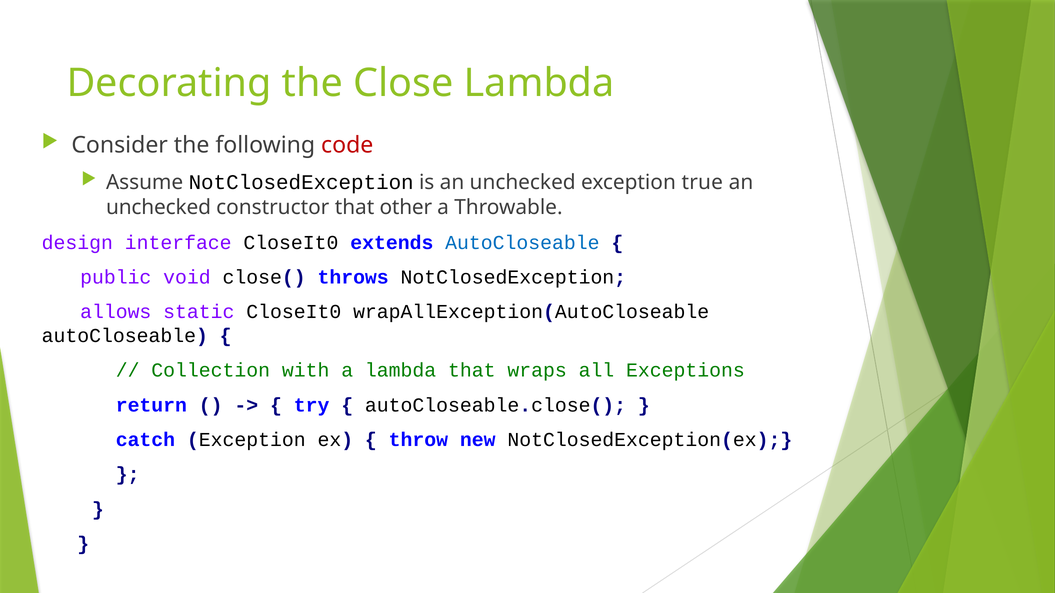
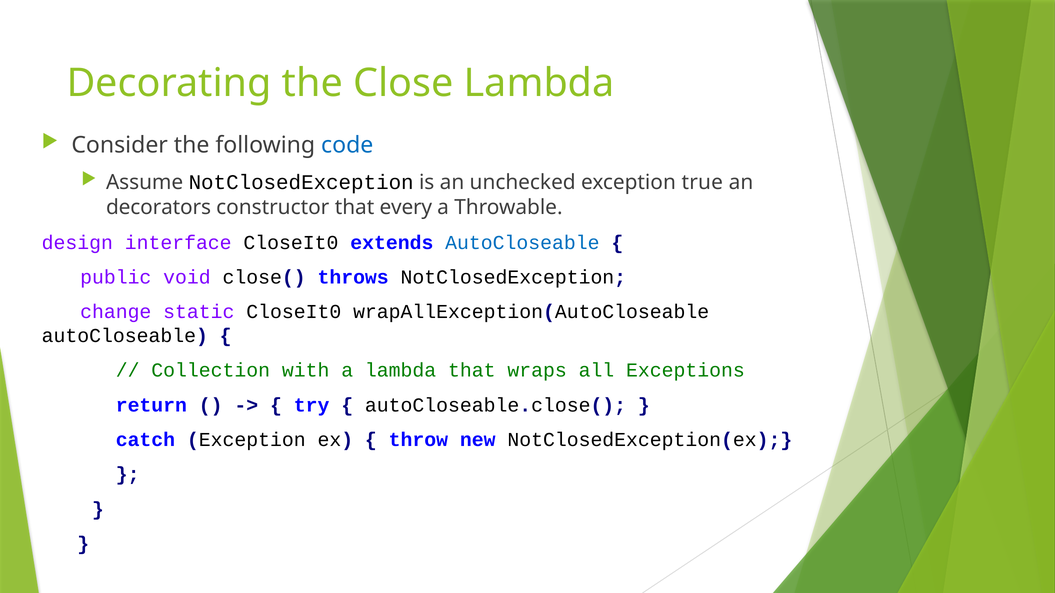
code colour: red -> blue (347, 145)
unchecked: unchecked -> decorators (159, 207)
other: other -> every (406, 207)
allows: allows -> change (116, 312)
